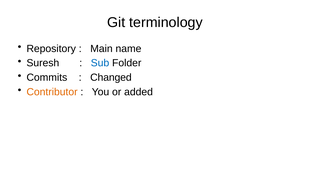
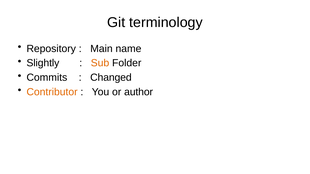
Suresh: Suresh -> Slightly (43, 63)
Sub colour: blue -> orange (100, 63)
added: added -> author (139, 92)
